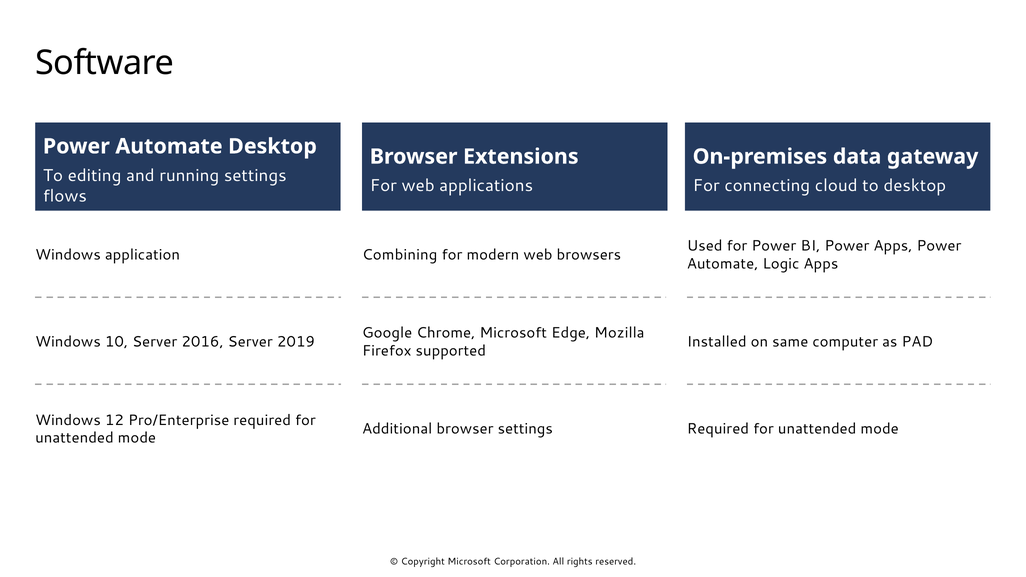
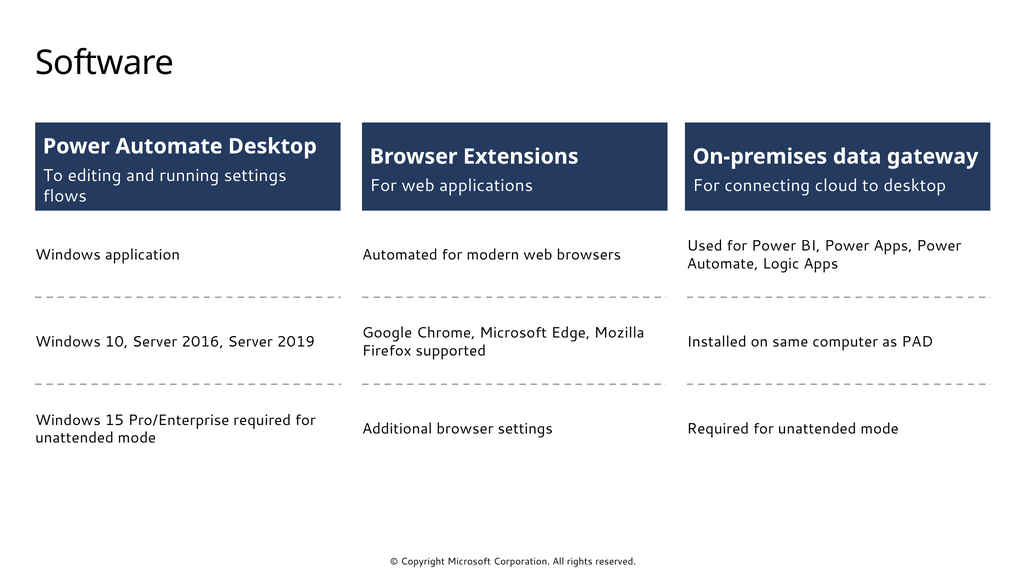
Combining: Combining -> Automated (400, 255)
12: 12 -> 15 (114, 420)
